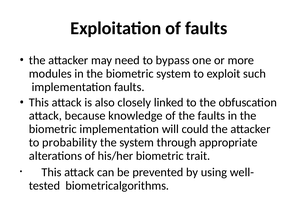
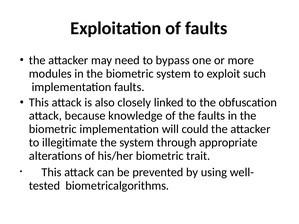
probability: probability -> illegitimate (70, 143)
